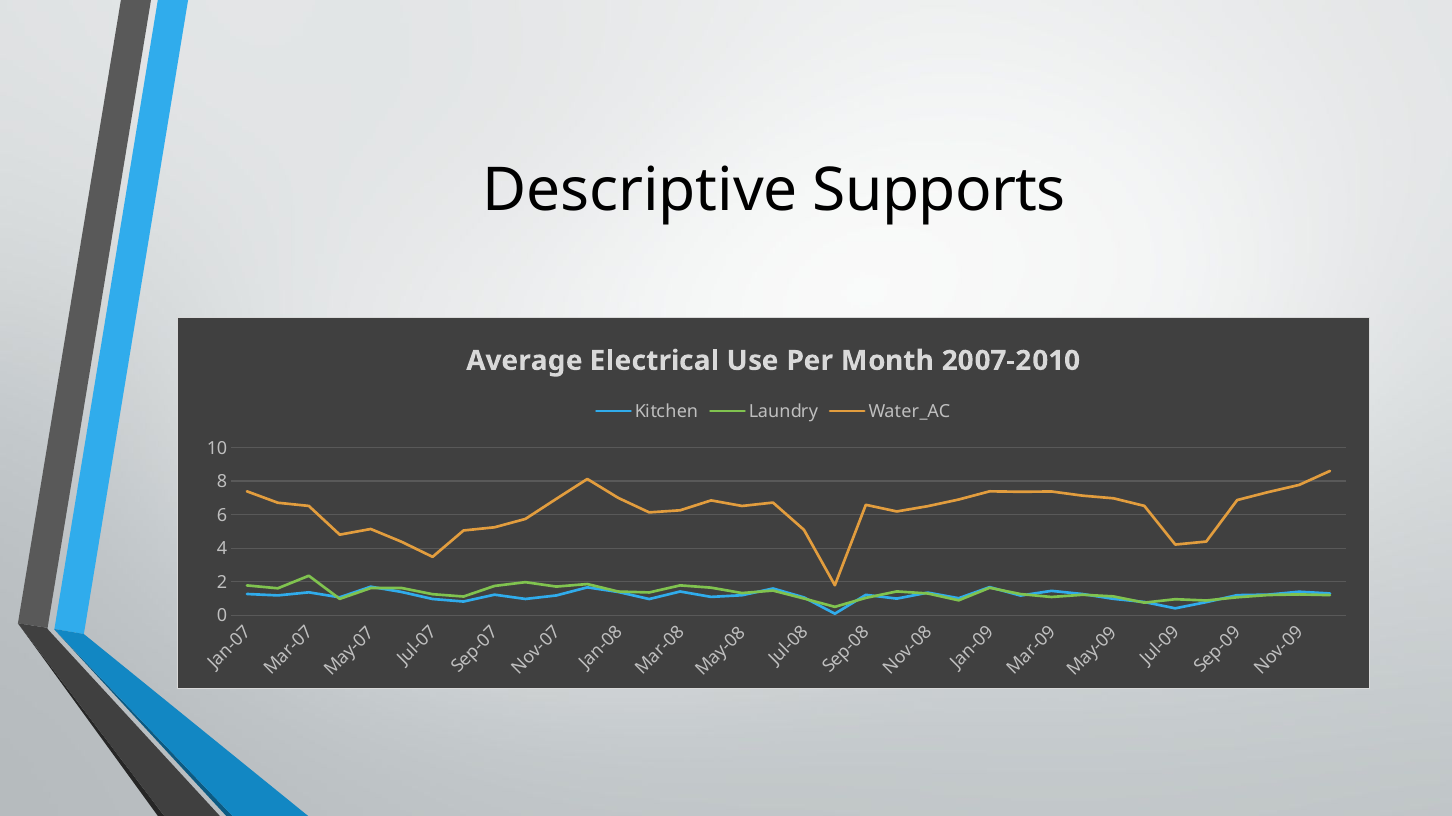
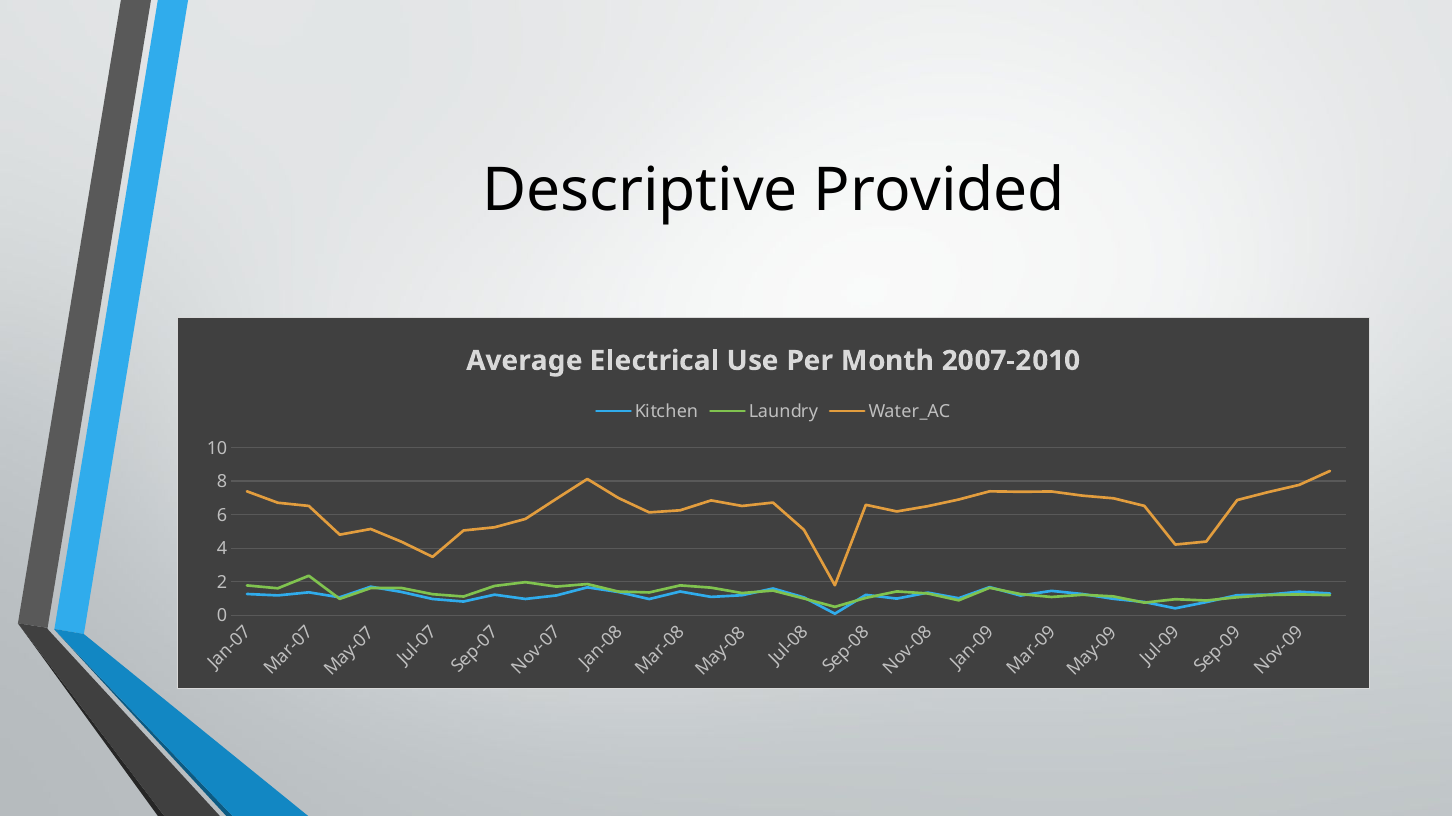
Supports: Supports -> Provided (939, 190)
